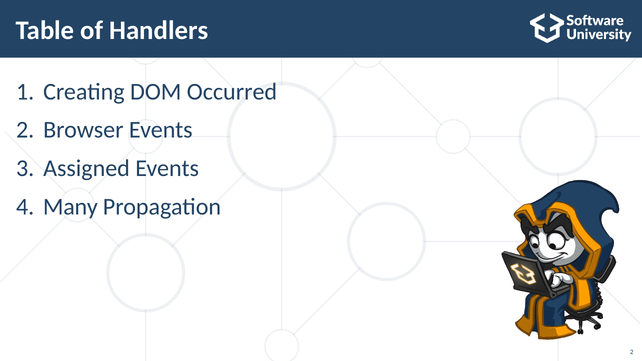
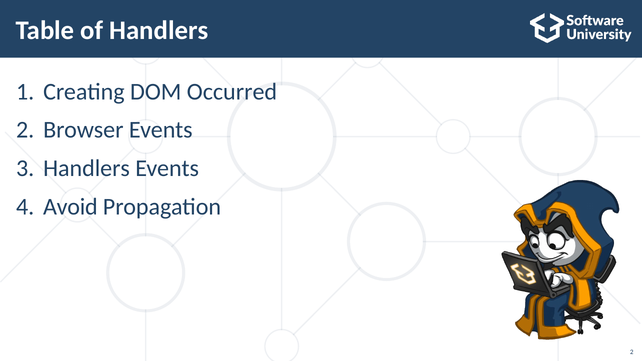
Assigned: Assigned -> Handlers (87, 168)
Many: Many -> Avoid (70, 207)
